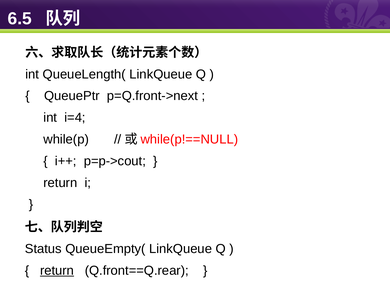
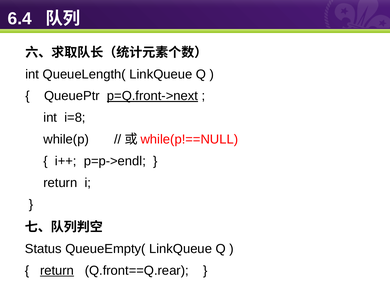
6.5: 6.5 -> 6.4 (20, 19)
p=Q.front->next underline: none -> present (152, 96)
i=4: i=4 -> i=8 (75, 117)
p=p->cout: p=p->cout -> p=p->endl (115, 161)
